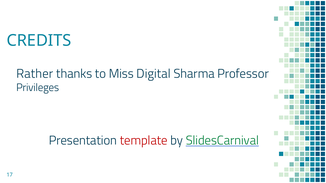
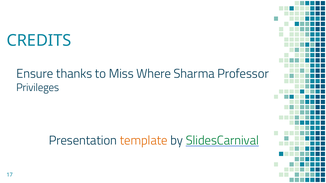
Rather: Rather -> Ensure (35, 74)
Digital: Digital -> Where (154, 74)
template colour: red -> orange (144, 141)
